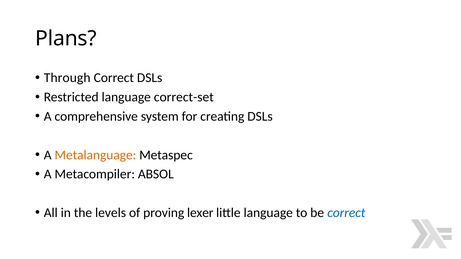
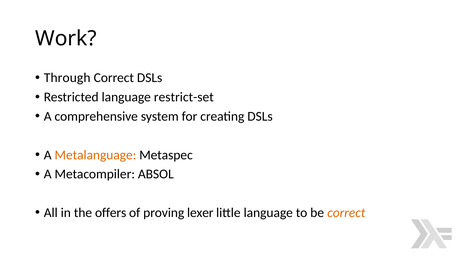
Plans: Plans -> Work (66, 39)
correct-set: correct-set -> restrict-set (184, 97)
levels: levels -> offers (111, 213)
correct colour: blue -> orange (346, 213)
